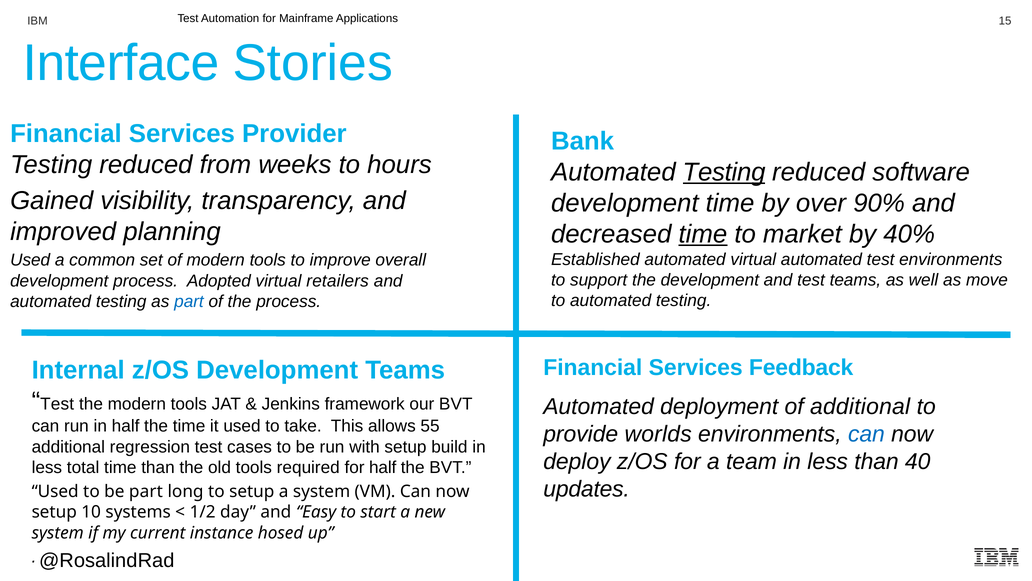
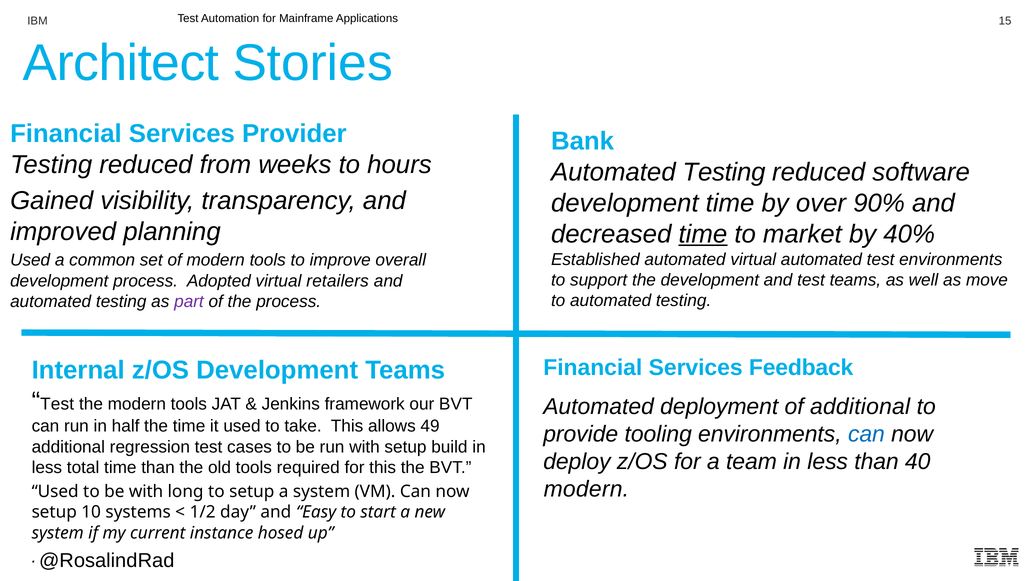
Interface: Interface -> Architect (121, 63)
Testing underline: present -> none (724, 172)
part colour: blue -> purple (189, 301)
55: 55 -> 49 (430, 426)
worlds: worlds -> tooling (658, 434)
for half: half -> this (383, 467)
updates: updates -> modern (586, 489)
be part: part -> with (146, 491)
